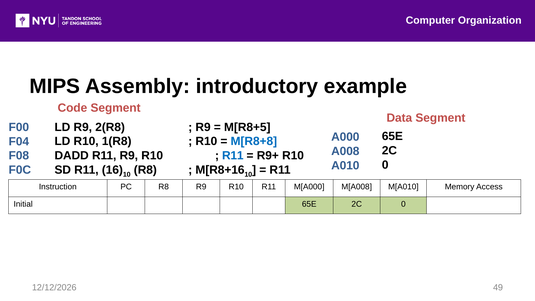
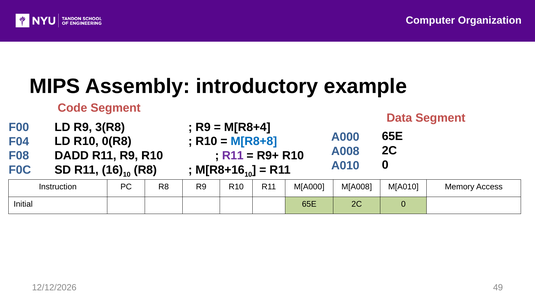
2(R8: 2(R8 -> 3(R8 (110, 127)
M[R8+5: M[R8+5 -> M[R8+4 (247, 127)
1(R8: 1(R8 -> 0(R8 (117, 141)
R11 colour: blue -> purple (233, 156)
